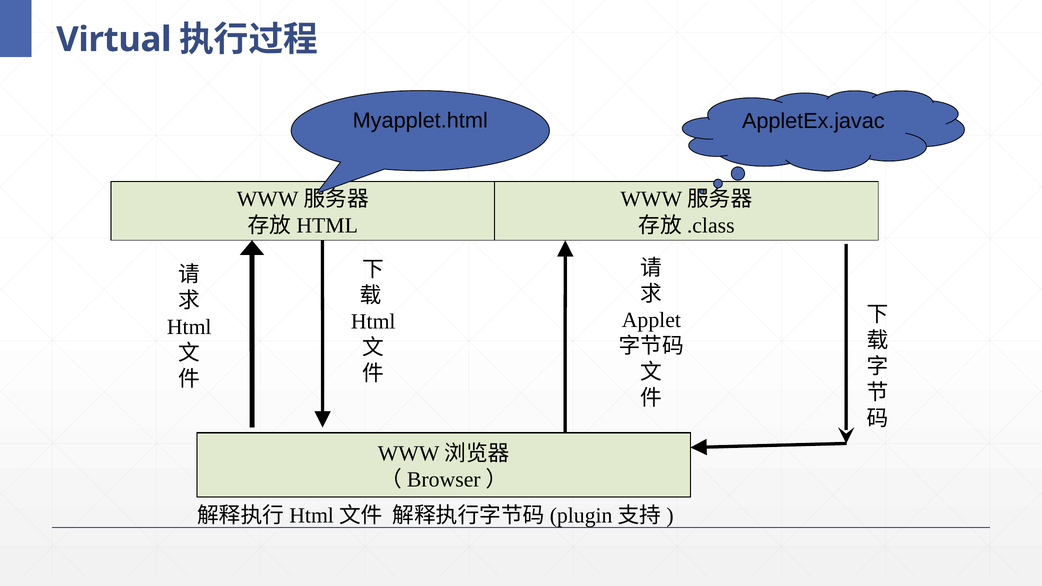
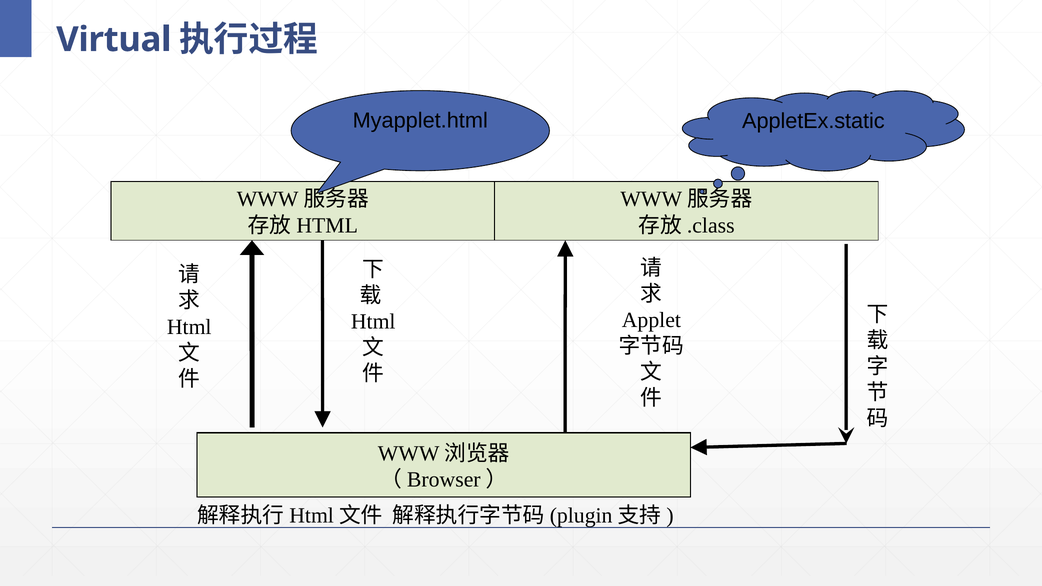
AppletEx.javac: AppletEx.javac -> AppletEx.static (813, 121)
